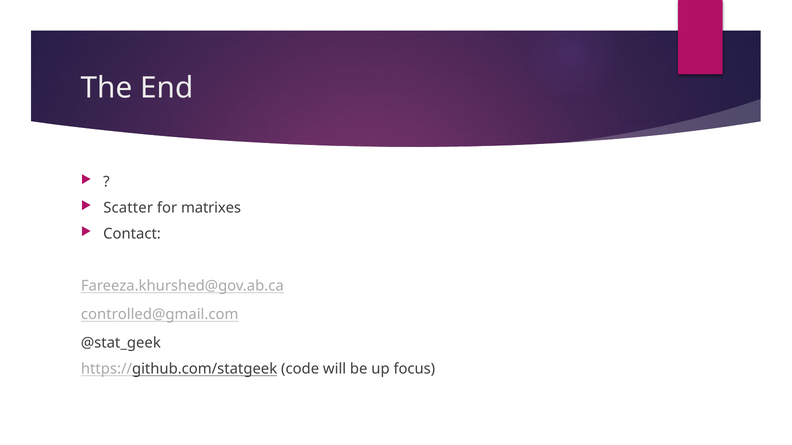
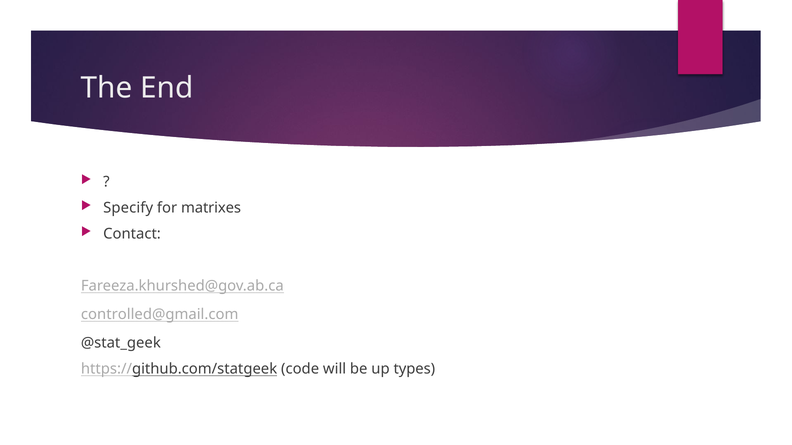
Scatter: Scatter -> Specify (128, 208)
focus: focus -> types (414, 369)
